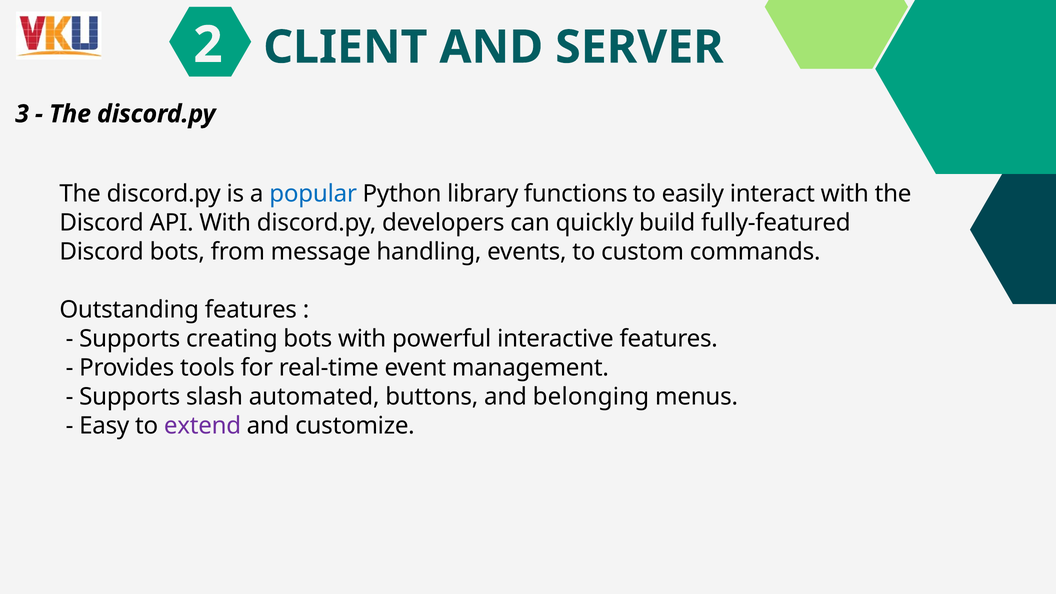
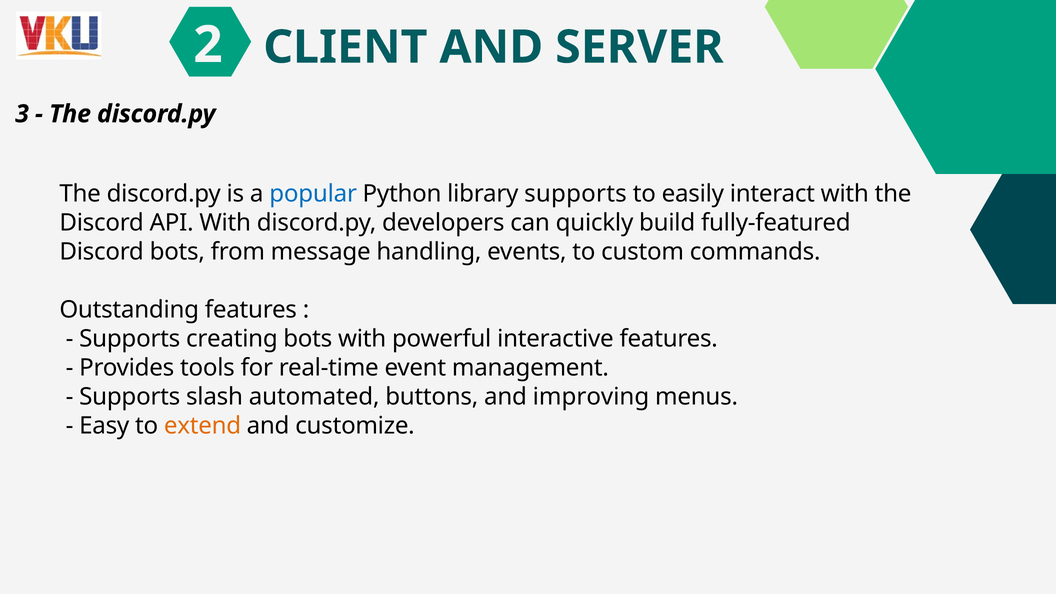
library functions: functions -> supports (575, 194)
belonging: belonging -> improving (591, 397)
extend colour: purple -> orange (203, 426)
